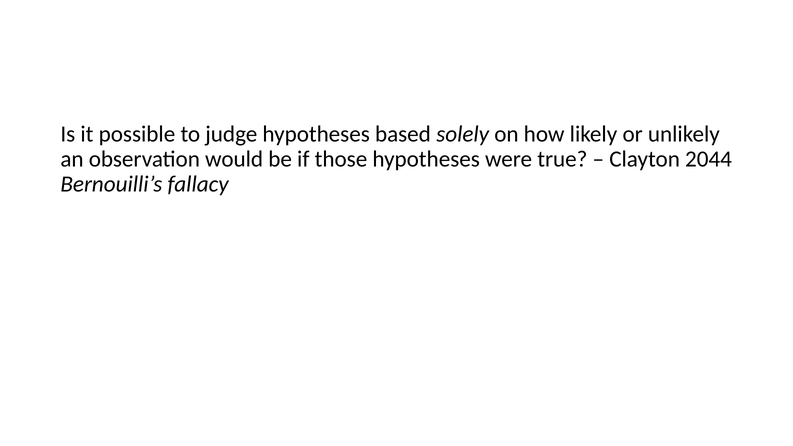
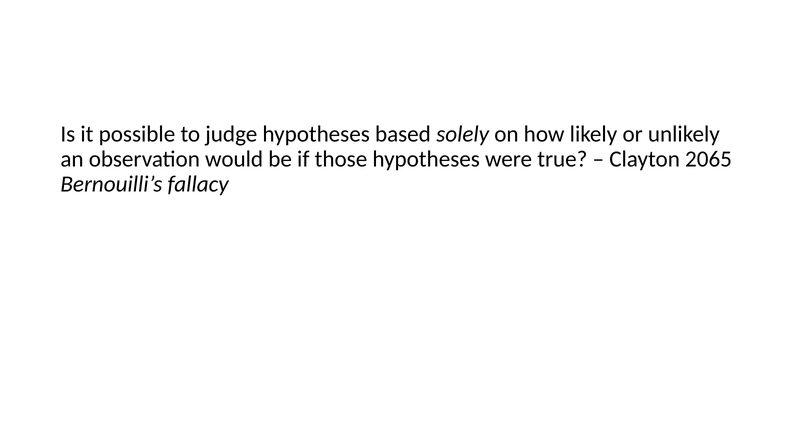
2044: 2044 -> 2065 (709, 159)
